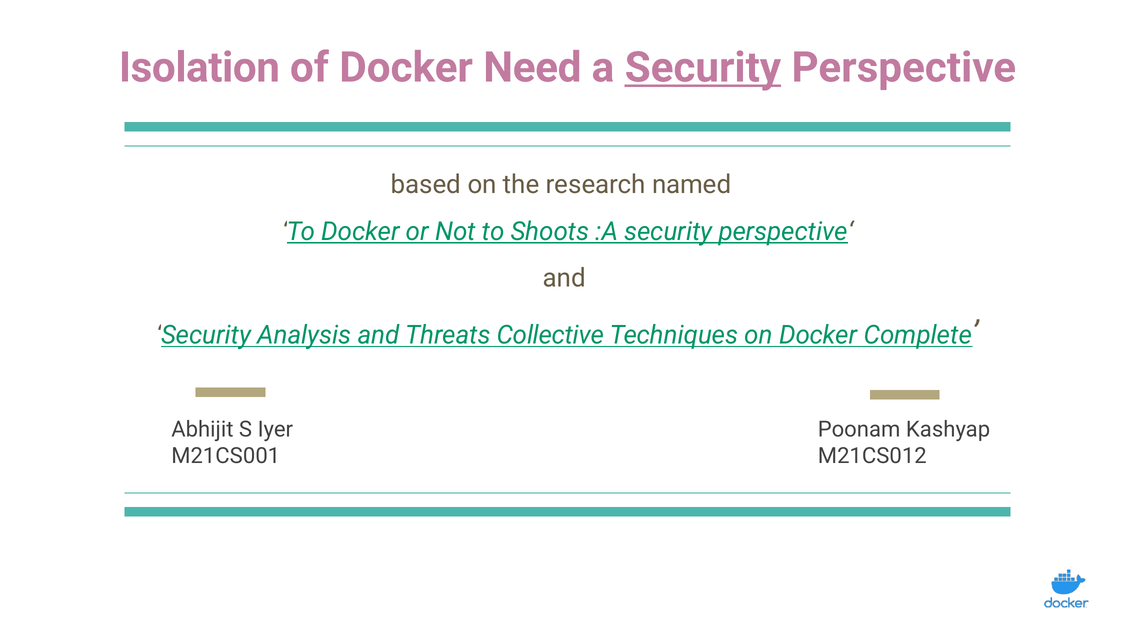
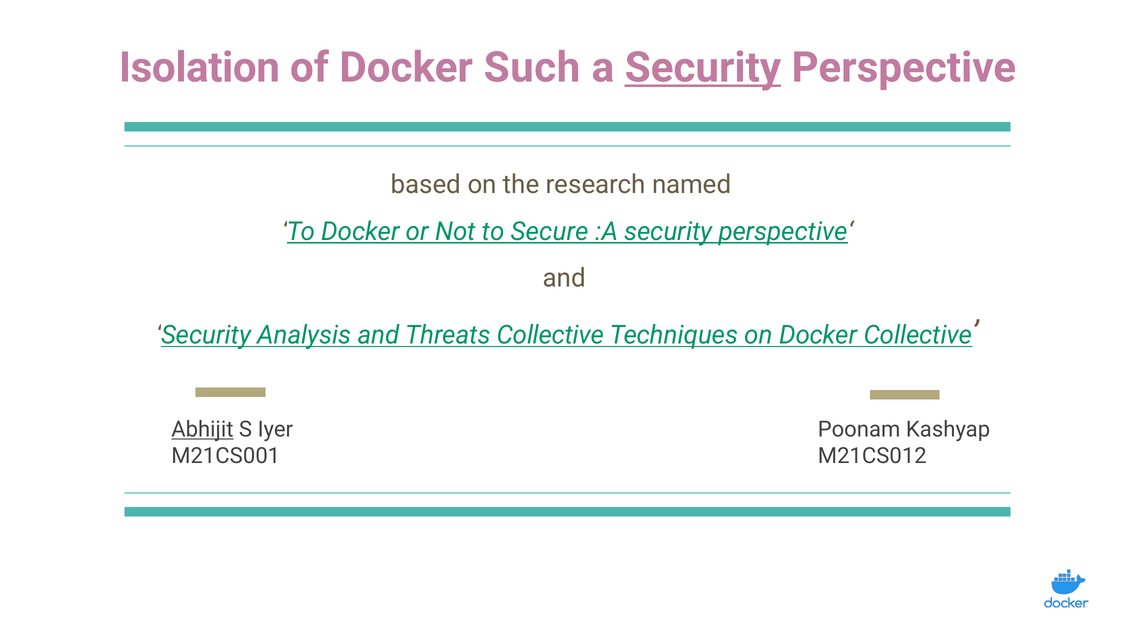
Need: Need -> Such (532, 68)
Shoots: Shoots -> Secure (550, 231)
Docker Complete: Complete -> Collective (918, 335)
Abhijit underline: none -> present (202, 429)
